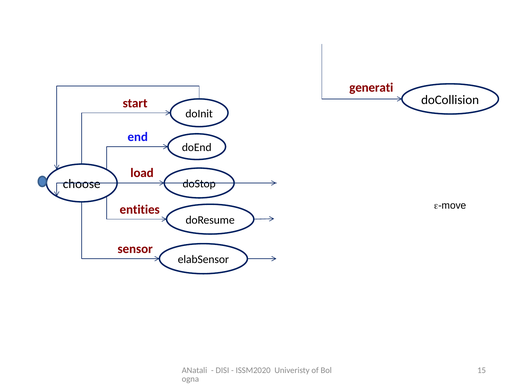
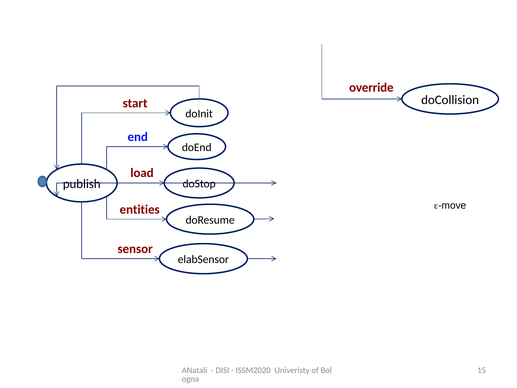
generati: generati -> override (371, 88)
choose: choose -> publish (82, 184)
